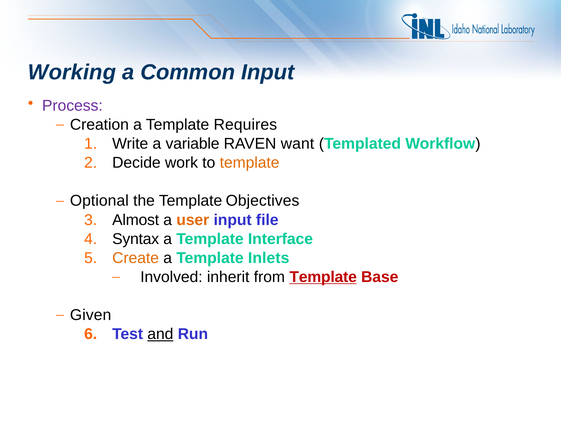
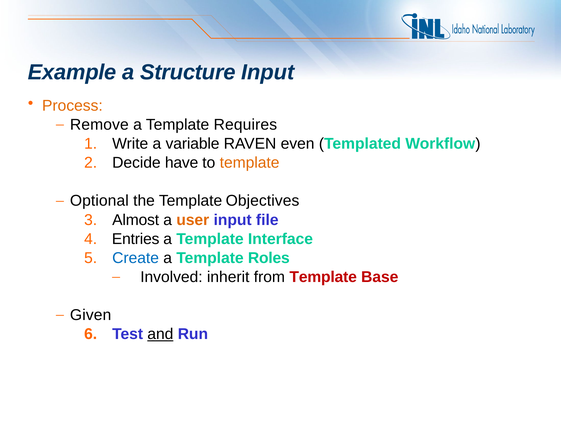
Working: Working -> Example (72, 72)
Common: Common -> Structure (188, 72)
Process colour: purple -> orange (72, 106)
Creation: Creation -> Remove (99, 125)
want: want -> even (298, 144)
work: work -> have (182, 163)
Syntax: Syntax -> Entries (136, 239)
Create colour: orange -> blue (136, 258)
Inlets: Inlets -> Roles (269, 258)
Template underline: present -> none (323, 277)
